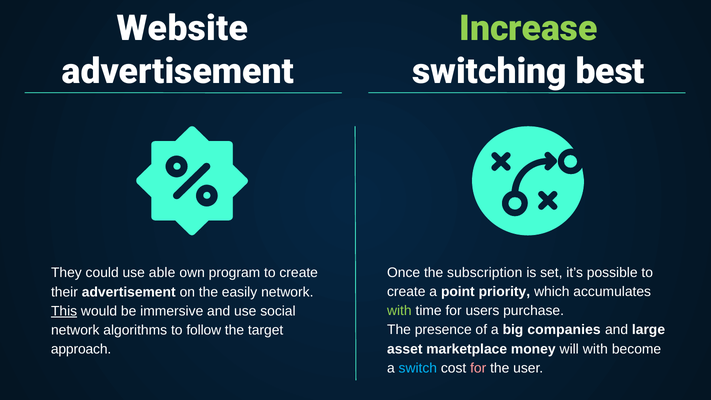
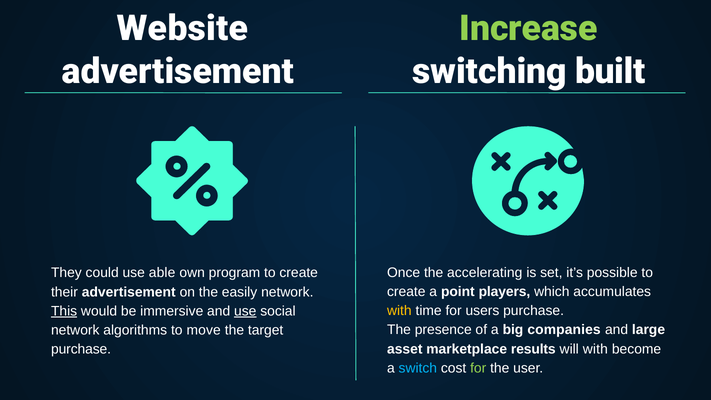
best: best -> built (610, 71)
subscription: subscription -> accelerating (485, 273)
priority: priority -> players (504, 292)
with colour: light green -> yellow (399, 311)
use underline: none -> present (245, 311)
follow: follow -> move (204, 330)
money: money -> results (533, 349)
approach: approach -> purchase (81, 349)
for colour: pink -> light green (478, 368)
